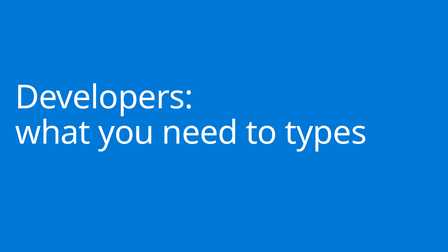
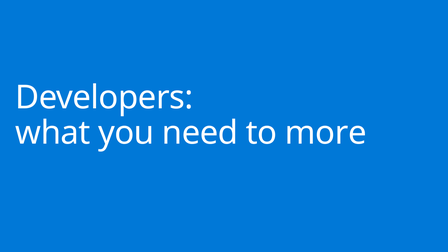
types: types -> more (326, 133)
